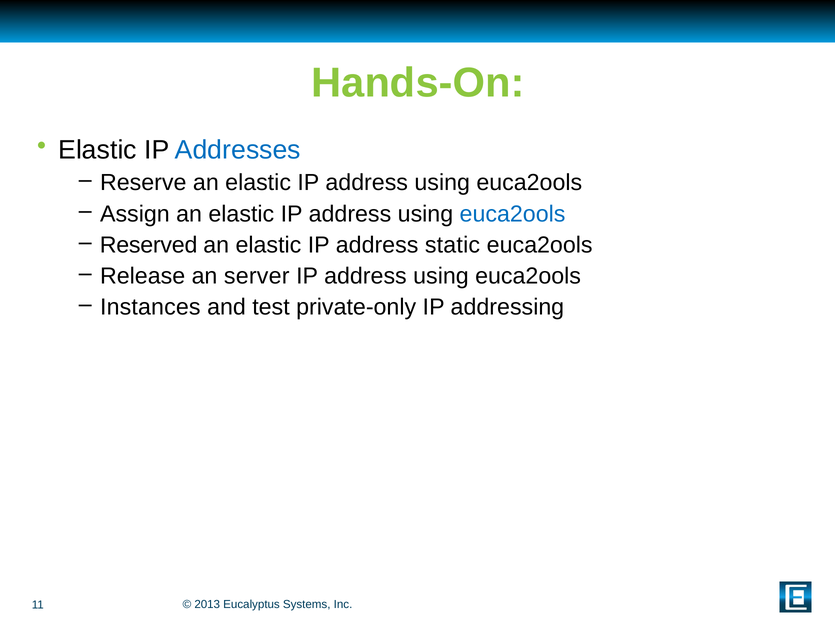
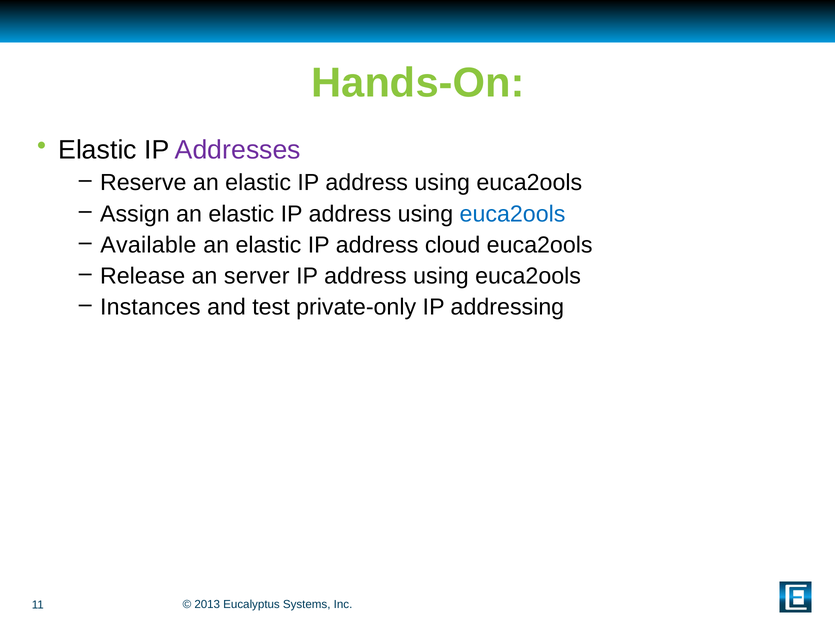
Addresses colour: blue -> purple (238, 150)
Reserved: Reserved -> Available (148, 245)
static: static -> cloud (453, 245)
